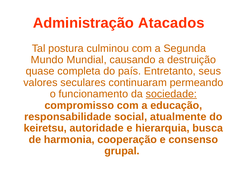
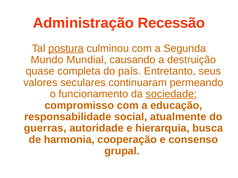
Atacados: Atacados -> Recessão (171, 23)
postura underline: none -> present (66, 48)
keiretsu: keiretsu -> guerras (45, 129)
